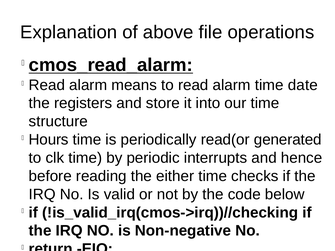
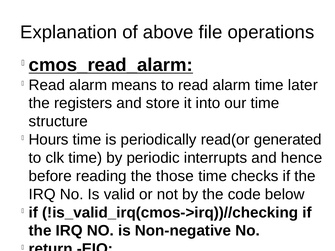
date: date -> later (303, 85)
either: either -> those (175, 176)
